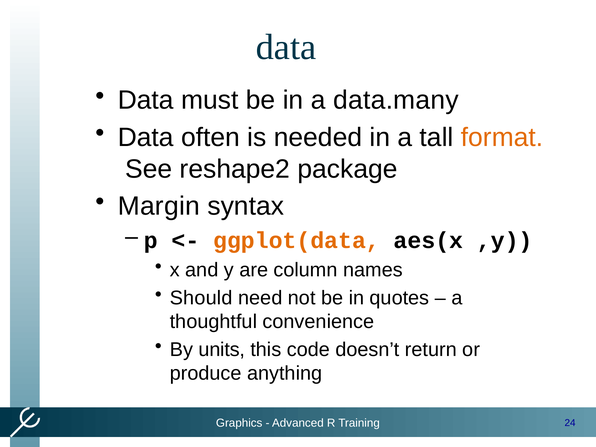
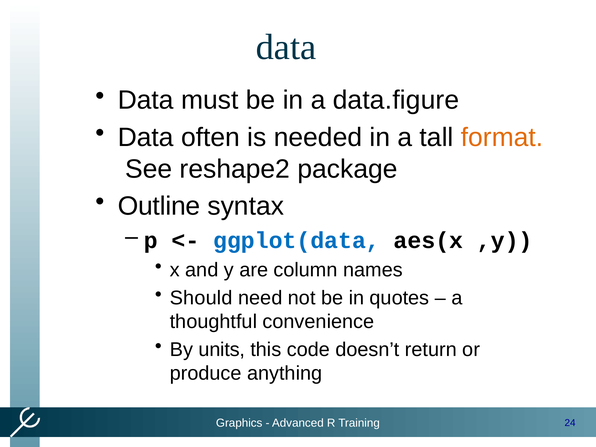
data.many: data.many -> data.figure (396, 100)
Margin: Margin -> Outline (159, 206)
ggplot(data colour: orange -> blue (297, 240)
